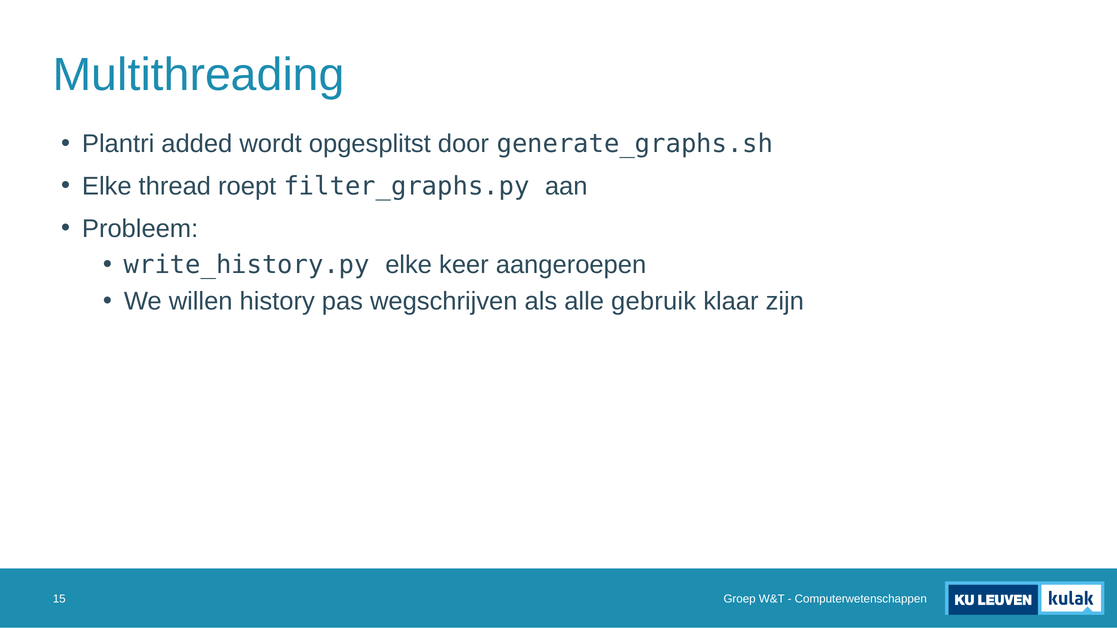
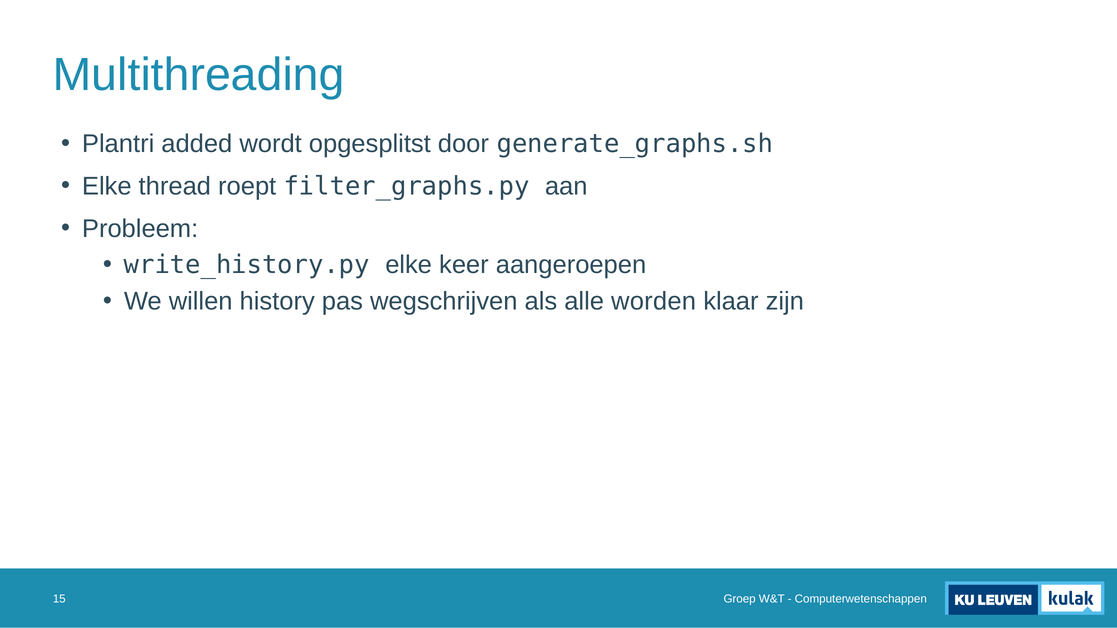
gebruik: gebruik -> worden (654, 302)
